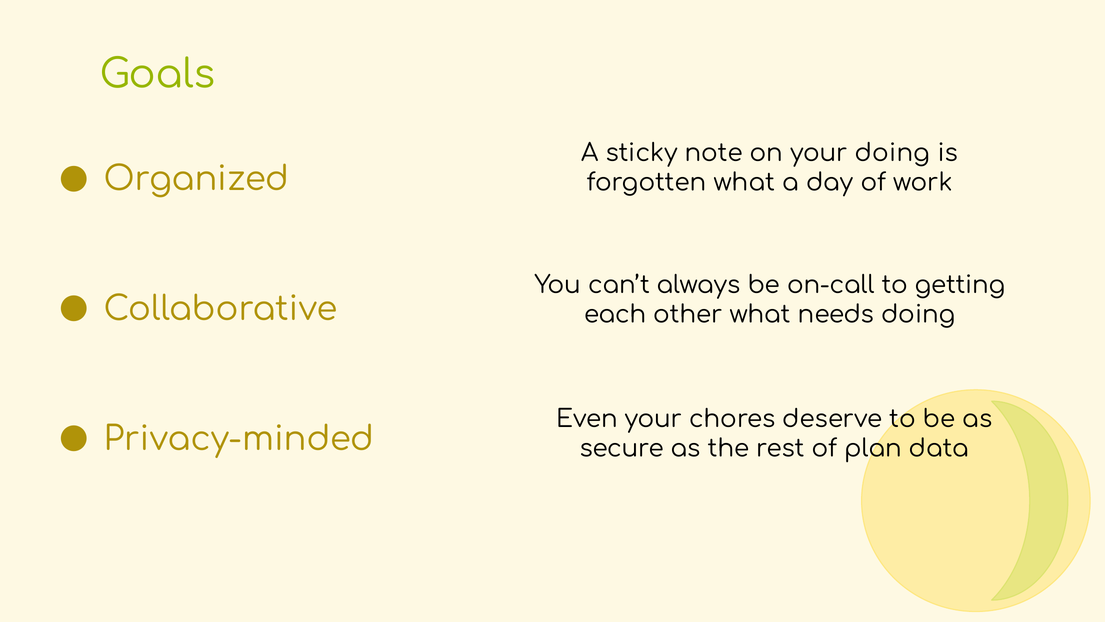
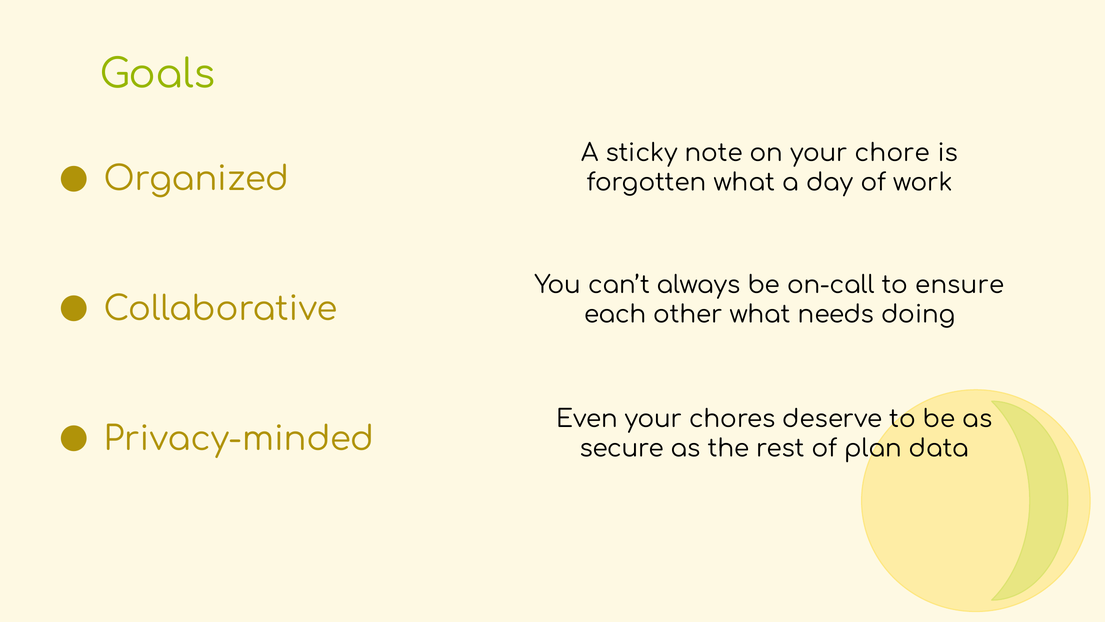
your doing: doing -> chore (892, 153)
getting: getting -> ensure (960, 285)
